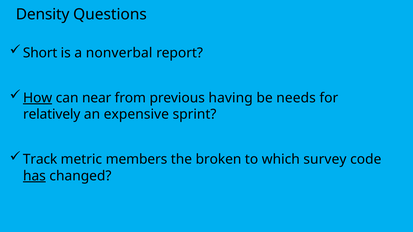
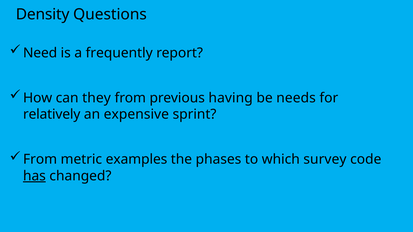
Short: Short -> Need (40, 53)
nonverbal: nonverbal -> frequently (119, 53)
How underline: present -> none (38, 98)
near: near -> they (97, 98)
Track: Track -> From (40, 160)
members: members -> examples (136, 160)
broken: broken -> phases (218, 160)
